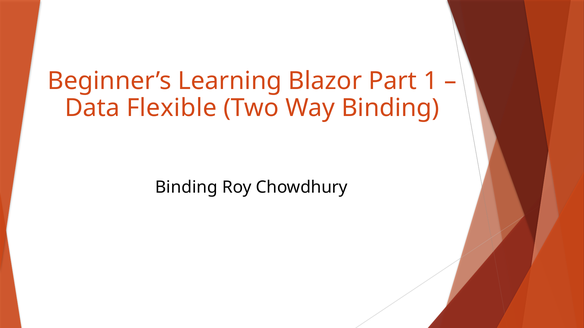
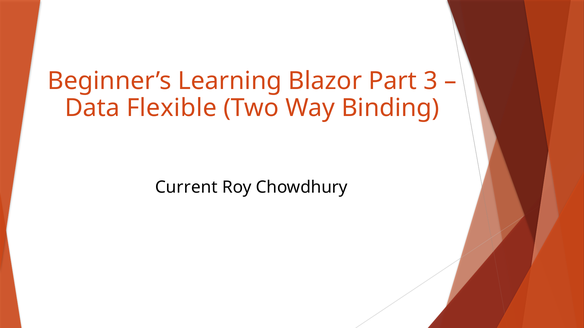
1: 1 -> 3 (430, 81)
Binding: Binding -> Current (186, 187)
